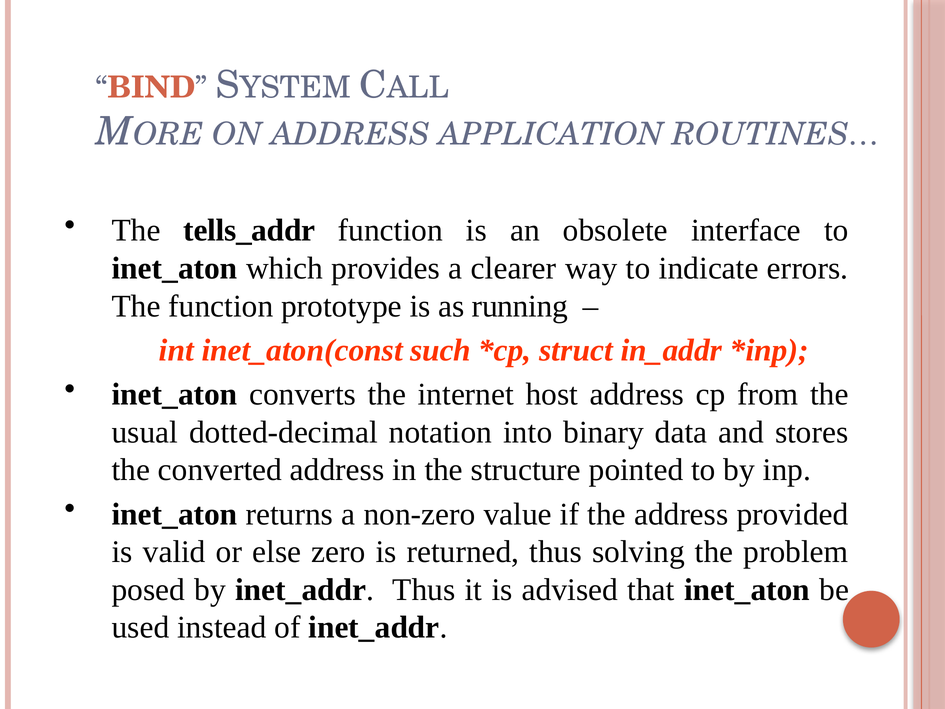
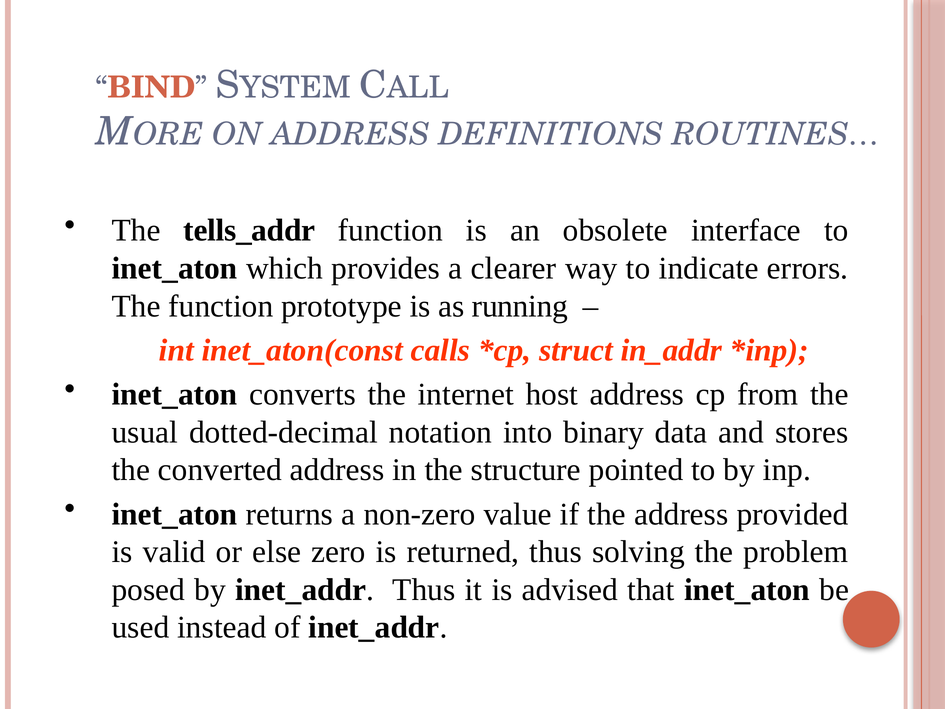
APPLICATION: APPLICATION -> DEFINITIONS (551, 135)
such: such -> calls (440, 350)
